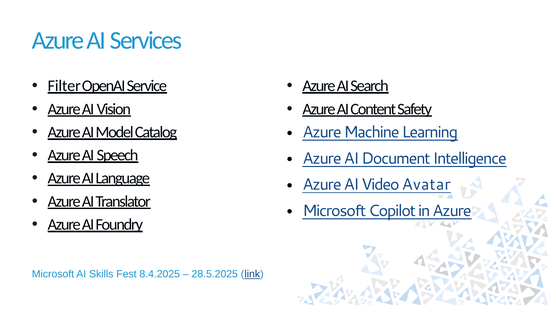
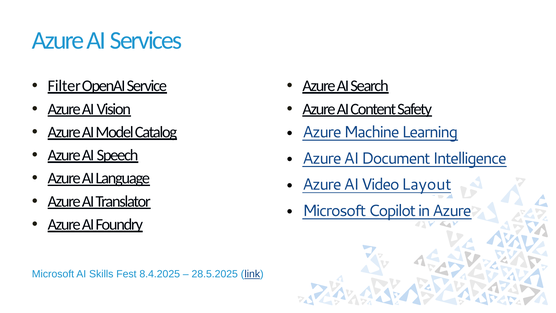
Avatar: Avatar -> Layout (426, 184)
